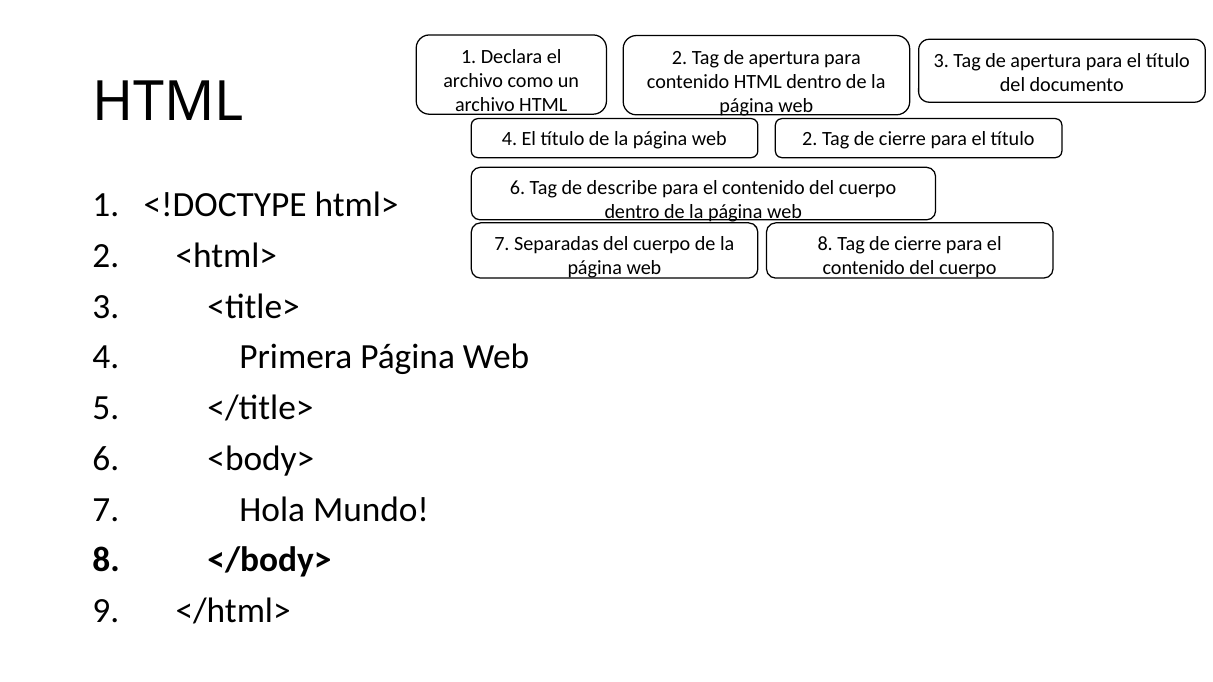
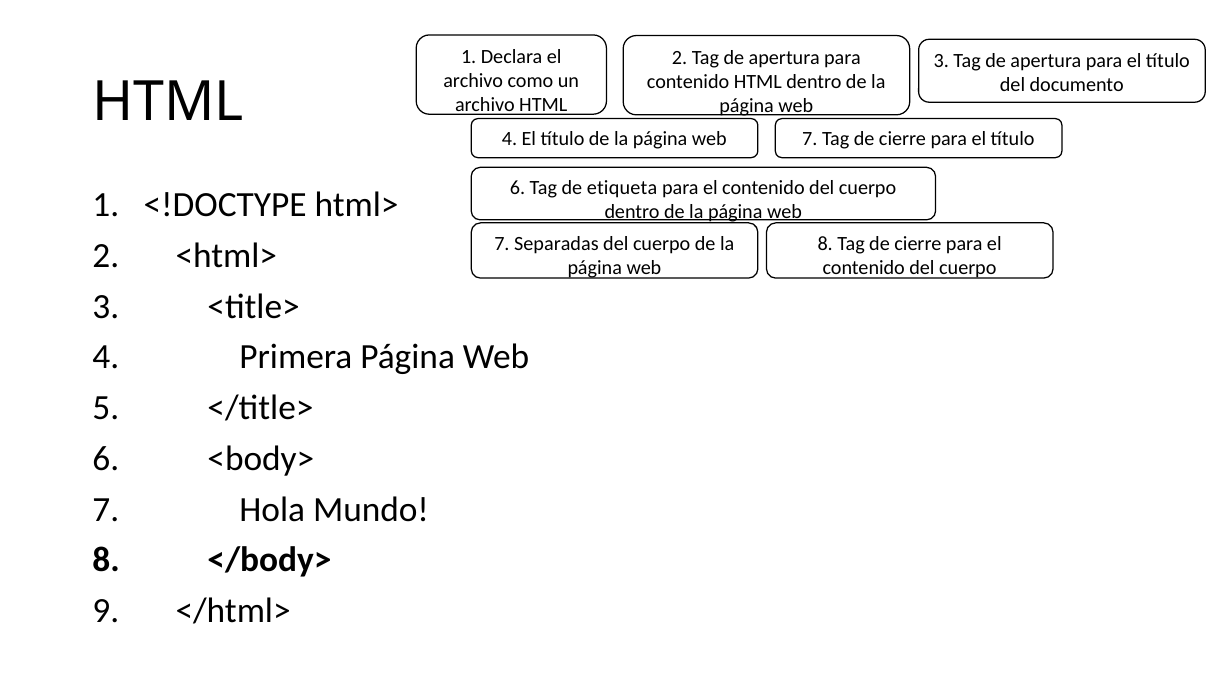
2: 2 -> 7 (810, 139)
describe: describe -> etiqueta (622, 188)
